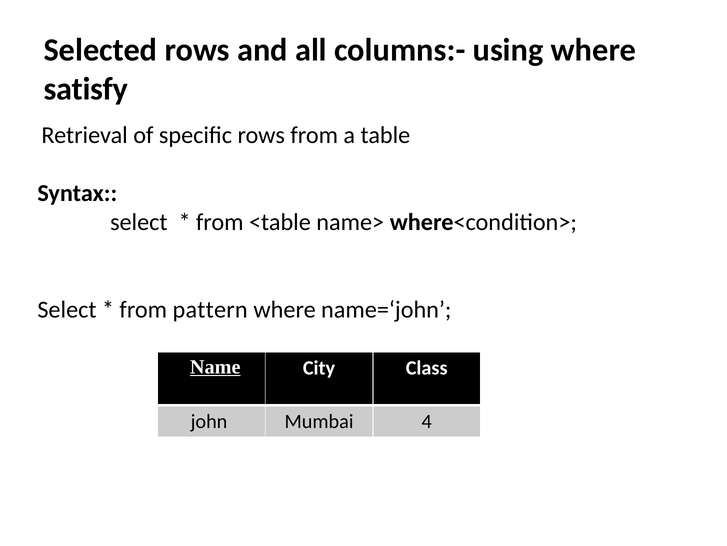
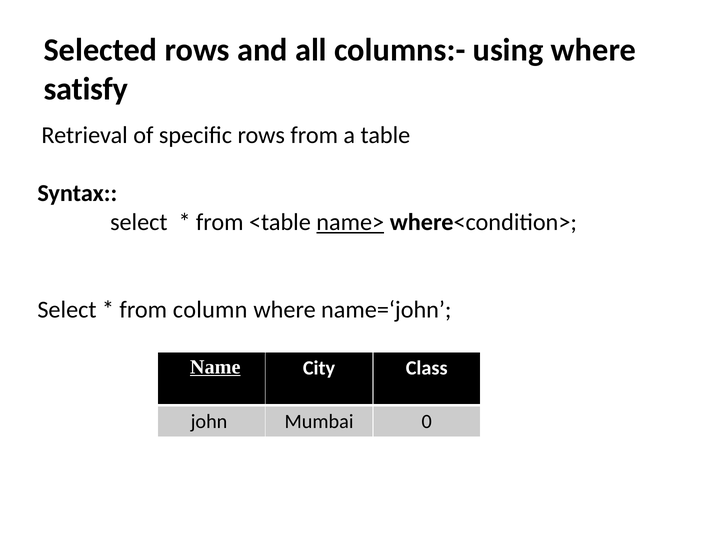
name> underline: none -> present (350, 222)
pattern: pattern -> column (210, 309)
4: 4 -> 0 (427, 421)
